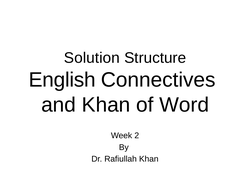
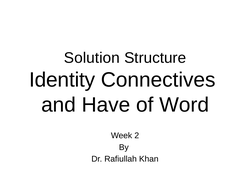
English: English -> Identity (62, 80)
and Khan: Khan -> Have (106, 105)
